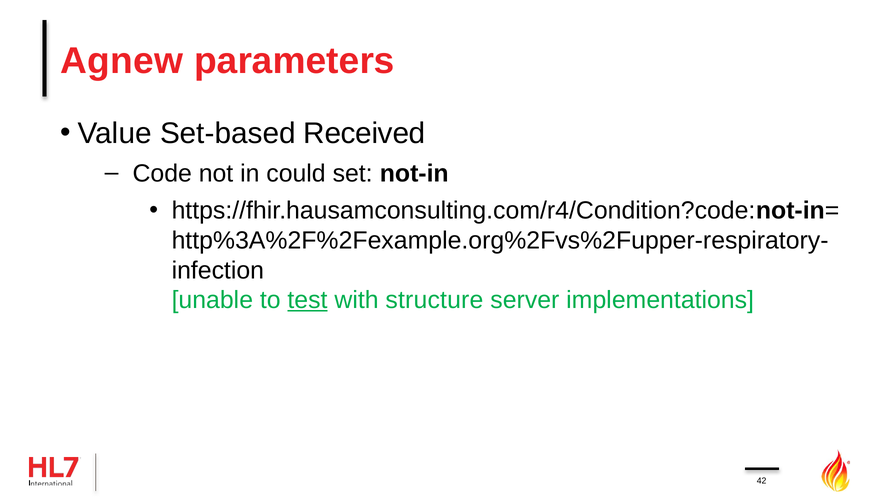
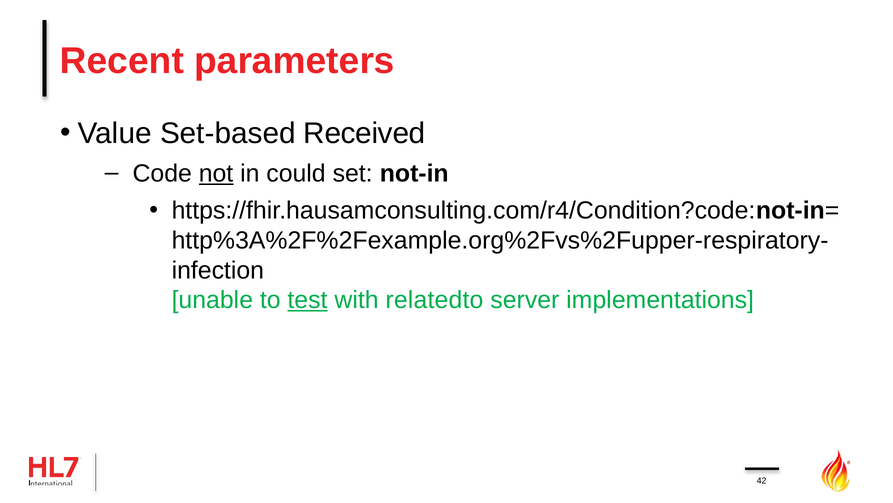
Agnew: Agnew -> Recent (122, 61)
not underline: none -> present (216, 173)
structure: structure -> relatedto (434, 300)
